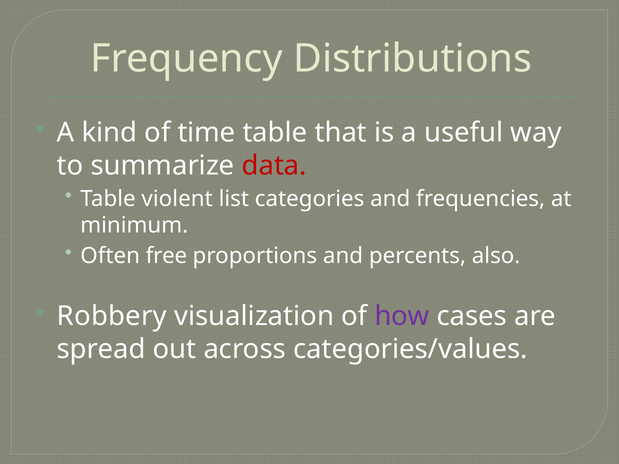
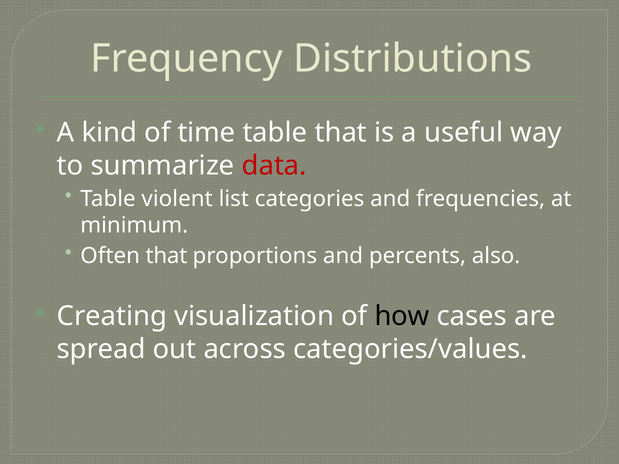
Often free: free -> that (166, 256)
Robbery: Robbery -> Creating (112, 317)
how colour: purple -> black (402, 317)
